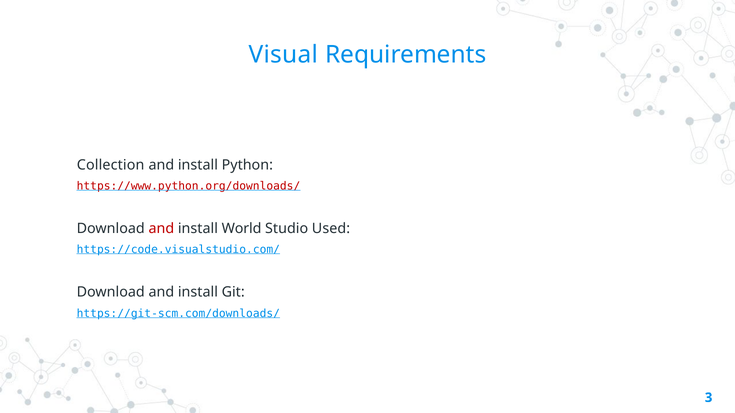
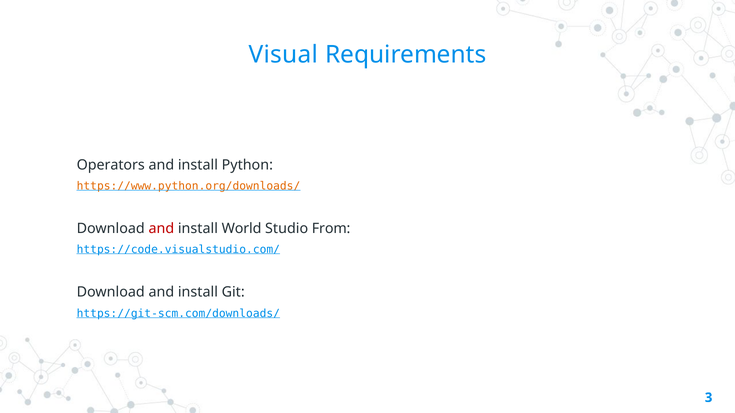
Collection: Collection -> Operators (111, 165)
https://www.python.org/downloads/ colour: red -> orange (188, 186)
Used: Used -> From (331, 229)
